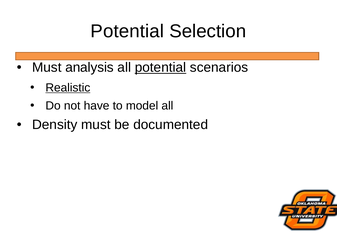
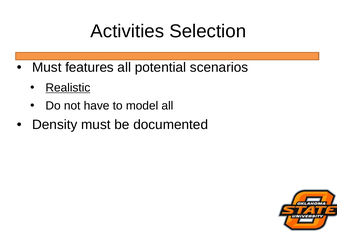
Potential: Potential -> Activities (127, 31)
analysis: analysis -> features (90, 68)
potential underline: present -> none (161, 68)
